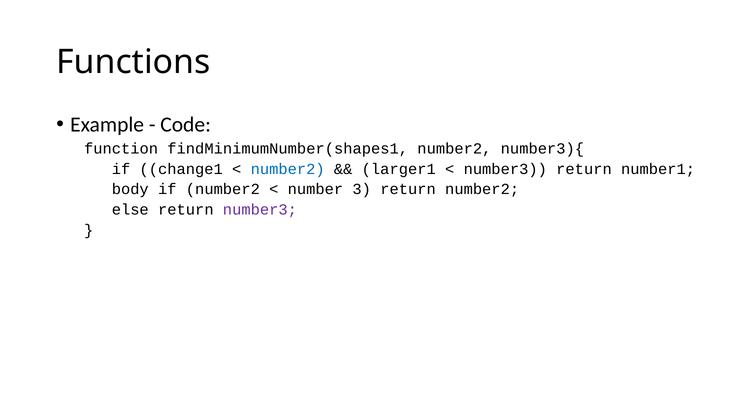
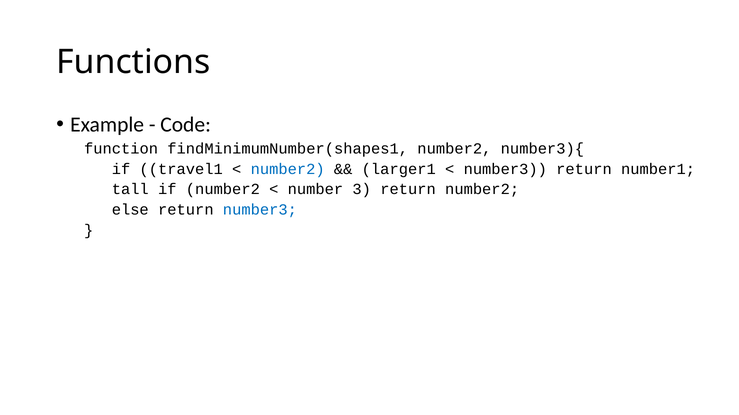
change1: change1 -> travel1 (181, 169)
body: body -> tall (130, 190)
number3 colour: purple -> blue (260, 210)
